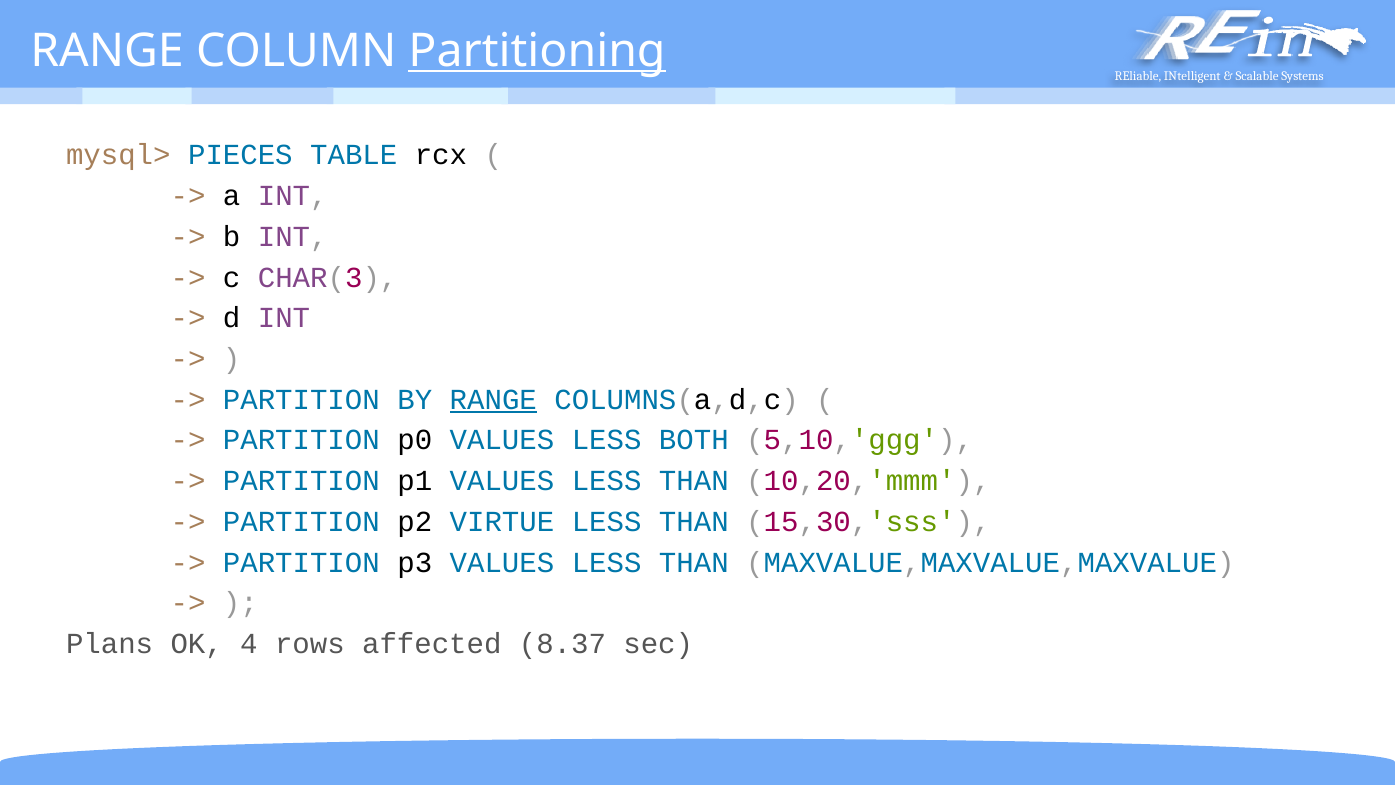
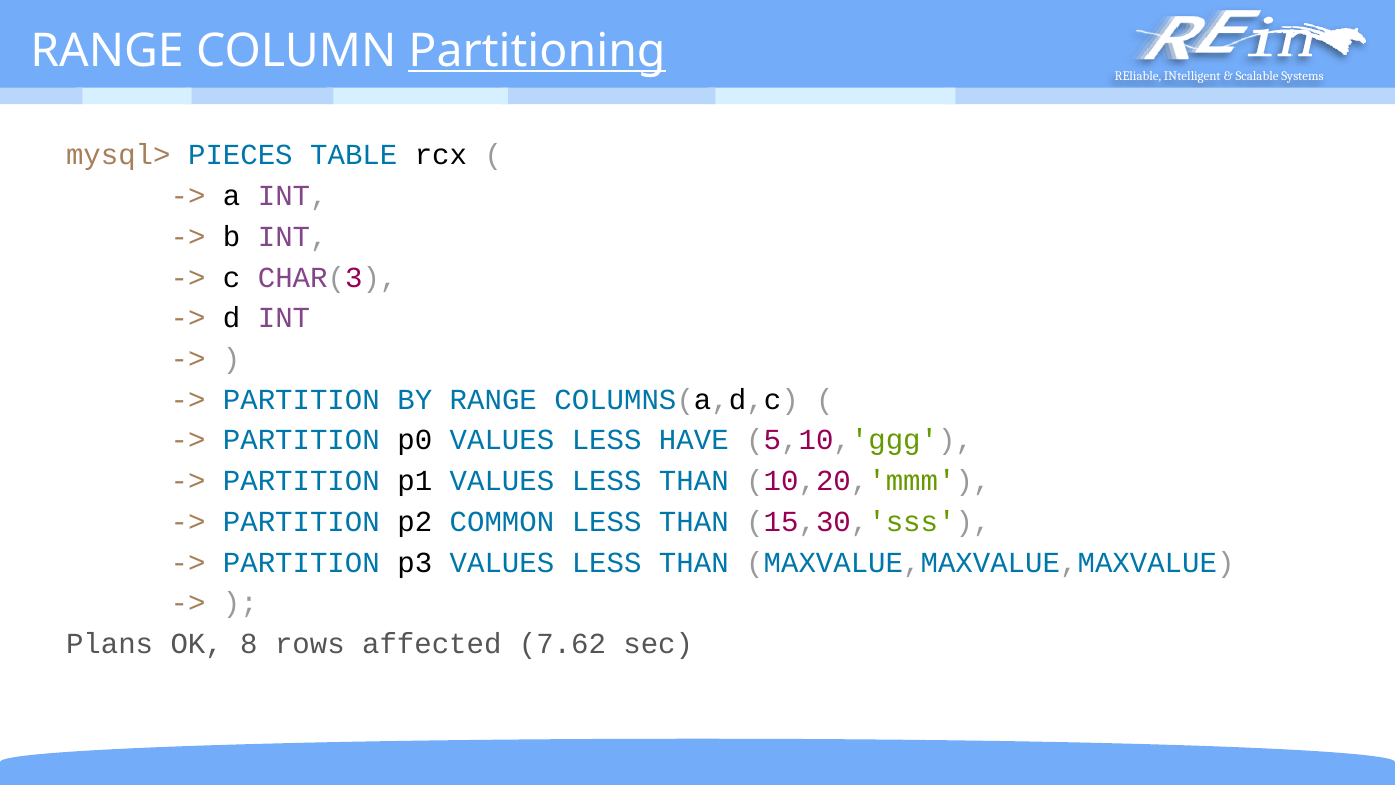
RANGE underline: present -> none (493, 400)
BOTH: BOTH -> HAVE (694, 440)
VIRTUE: VIRTUE -> COMMON (502, 522)
4: 4 -> 8 (249, 644)
8.37: 8.37 -> 7.62 (562, 644)
